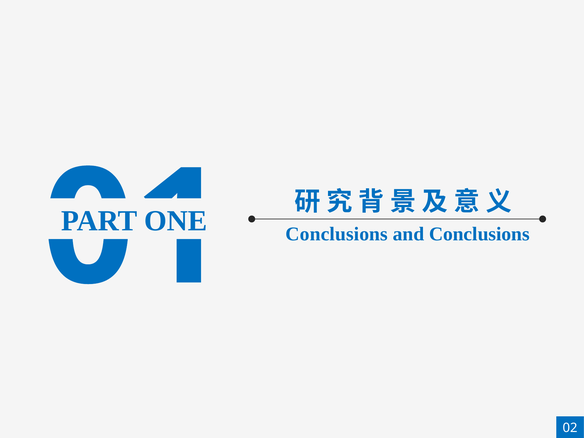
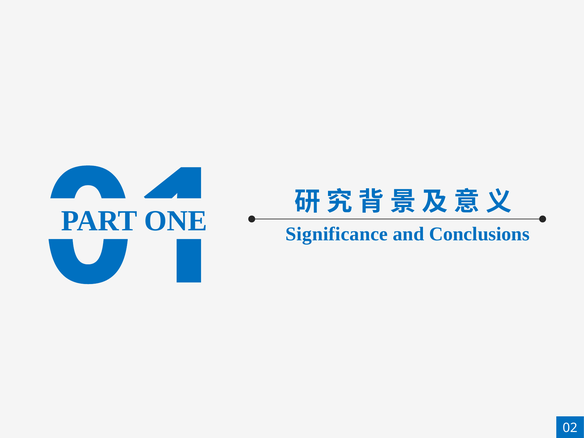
Conclusions: Conclusions -> Significance (337, 234)
